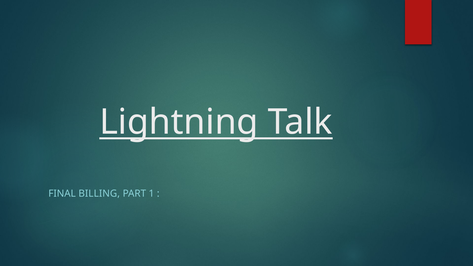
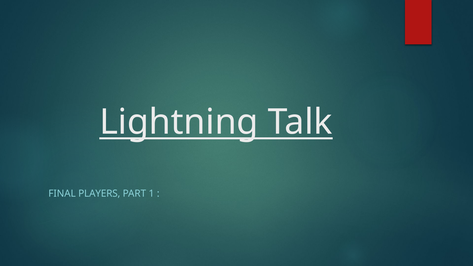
BILLING: BILLING -> PLAYERS (99, 194)
